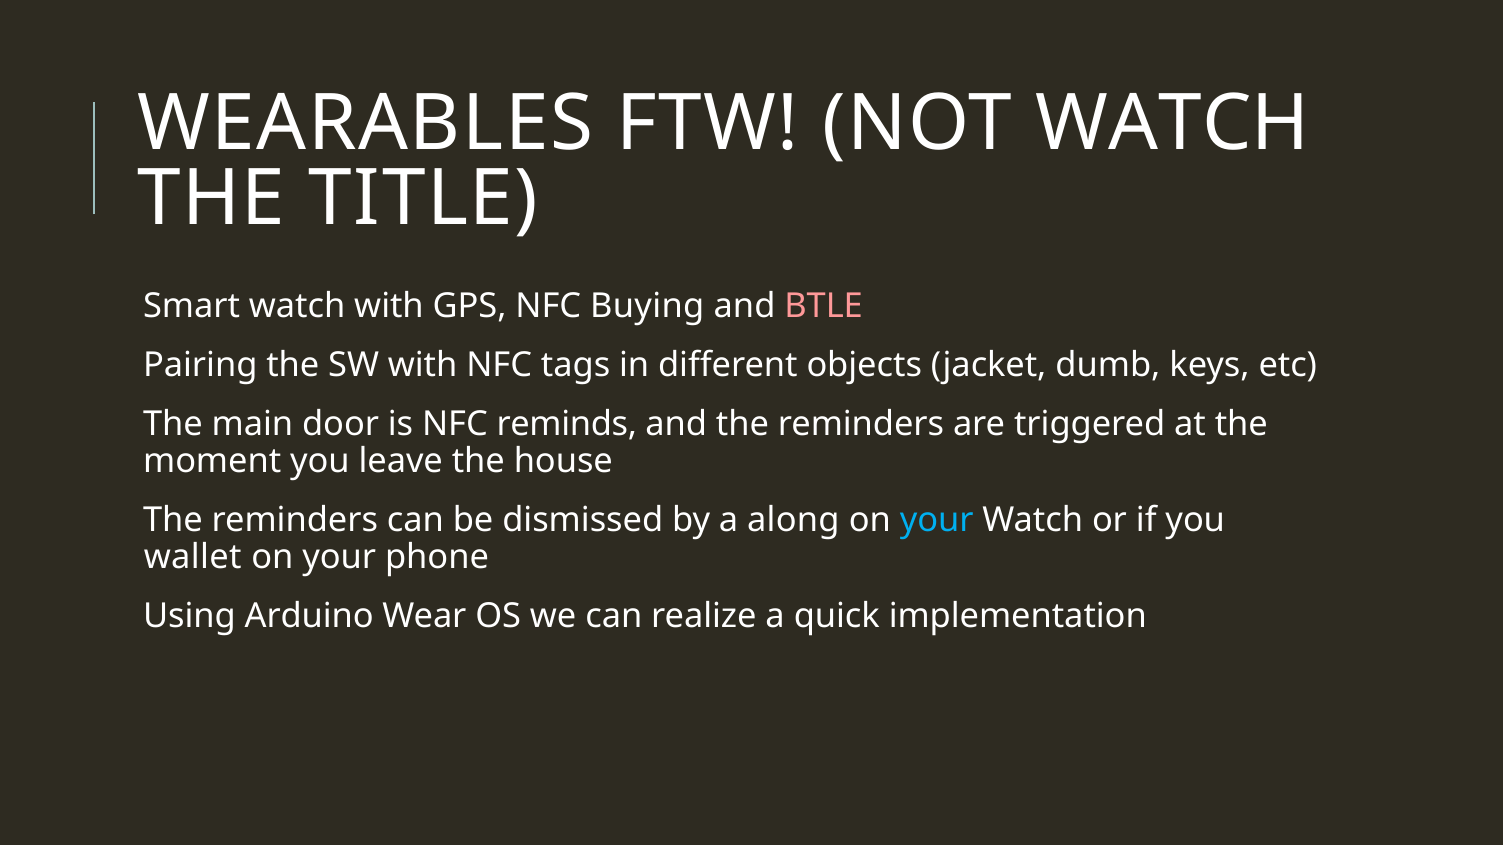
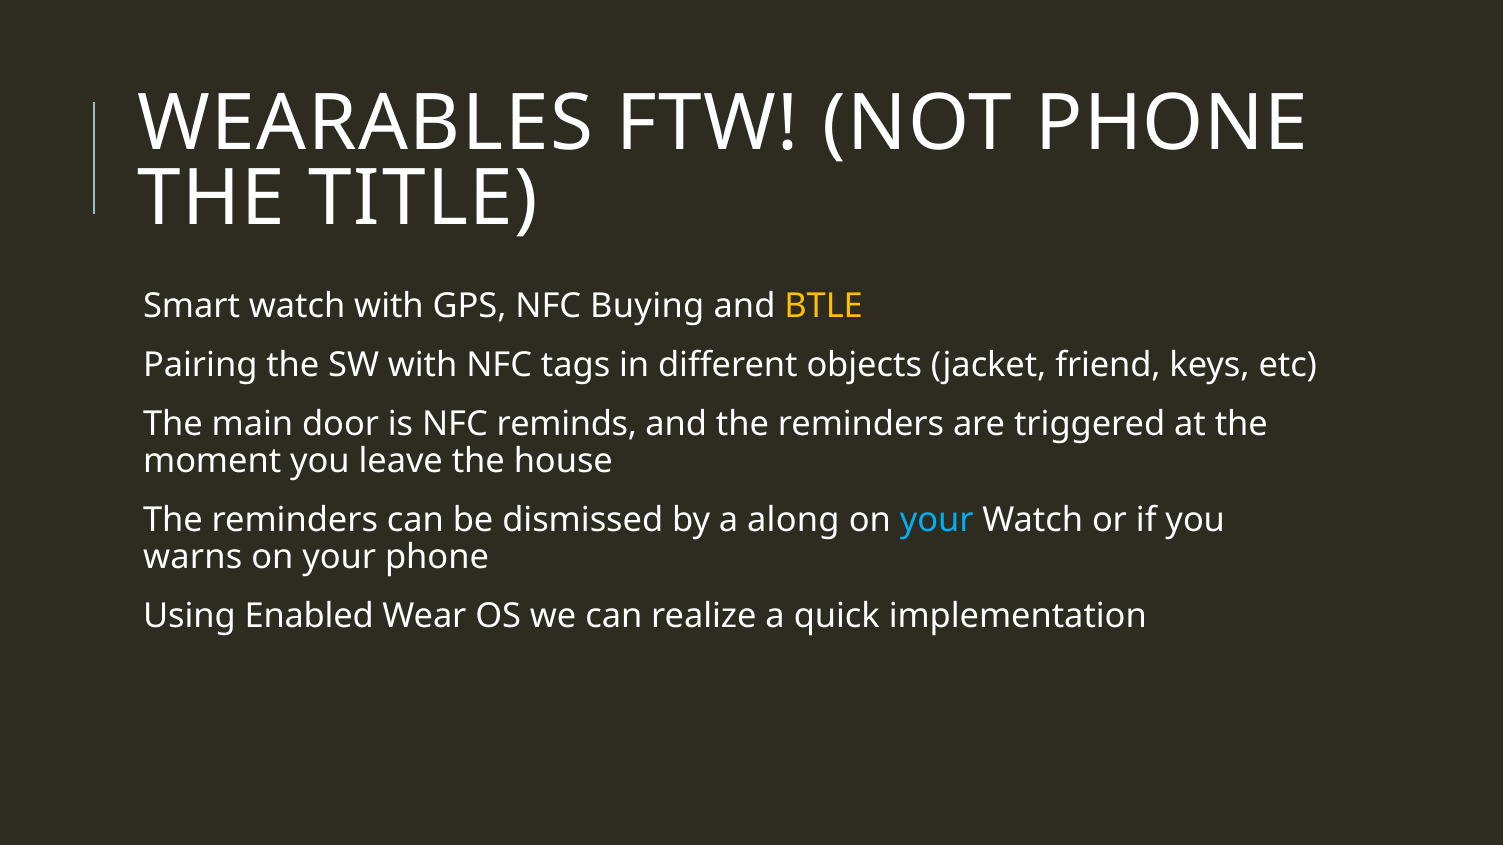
NOT WATCH: WATCH -> PHONE (1172, 124)
BTLE colour: pink -> yellow (824, 306)
dumb: dumb -> friend (1108, 365)
wallet: wallet -> warns (193, 558)
Arduino: Arduino -> Enabled (309, 617)
